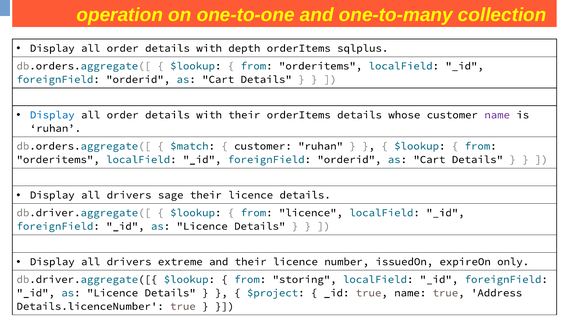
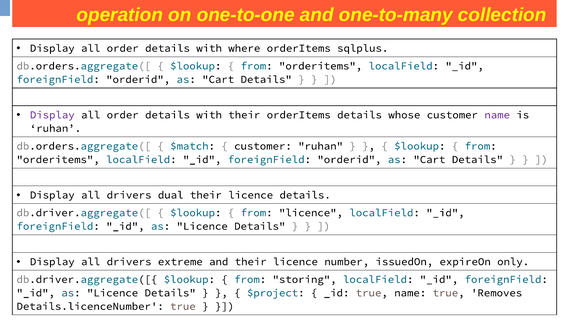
depth: depth -> where (244, 48)
Display colour: blue -> purple (52, 115)
sage: sage -> dual (171, 195)
Address: Address -> Removes (497, 293)
